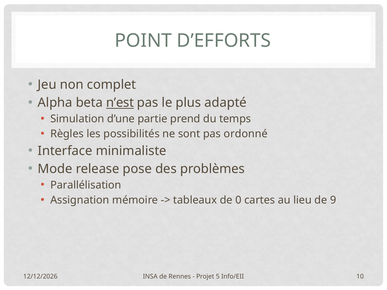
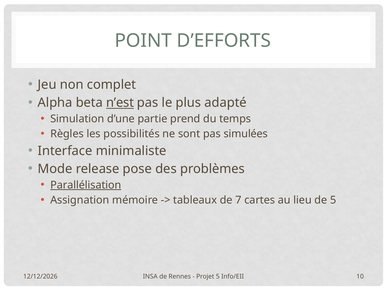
ordonné: ordonné -> simulées (246, 134)
Parallélisation underline: none -> present (86, 185)
0: 0 -> 7 (238, 200)
de 9: 9 -> 5 (333, 200)
